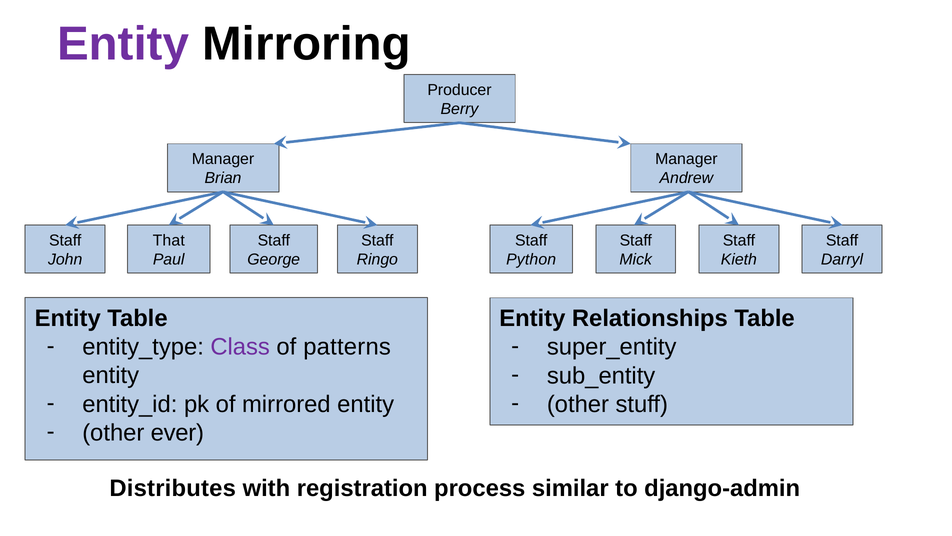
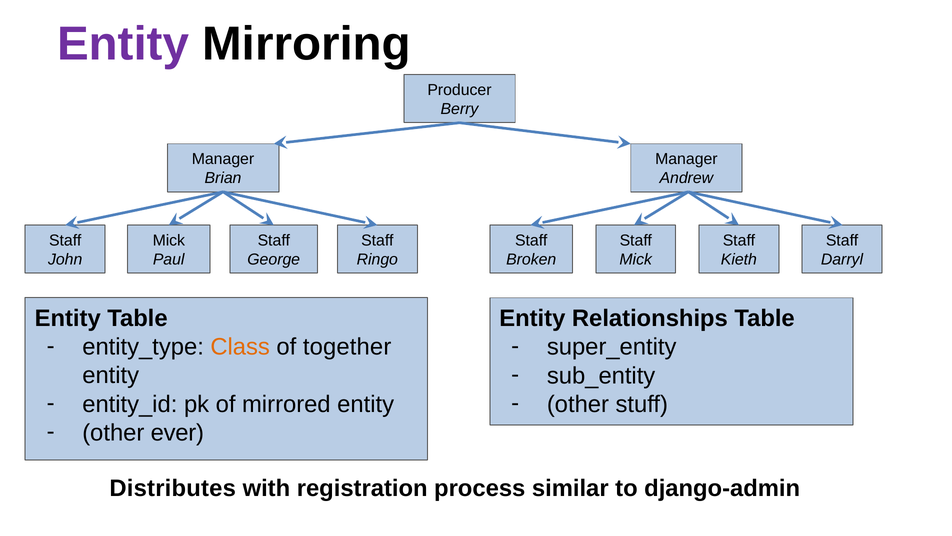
That: That -> Mick (169, 240)
Python: Python -> Broken (531, 259)
Class colour: purple -> orange (240, 347)
patterns: patterns -> together (347, 347)
